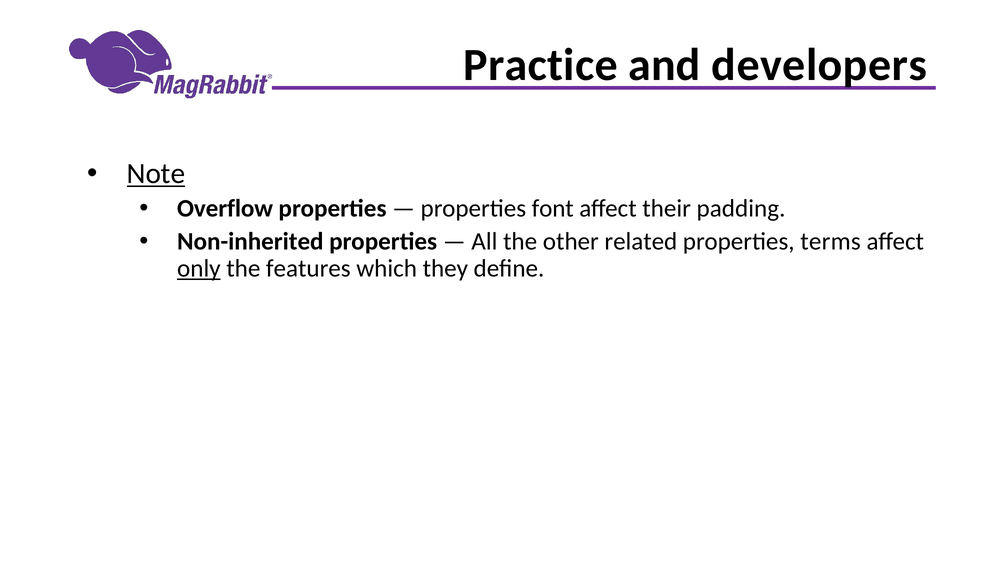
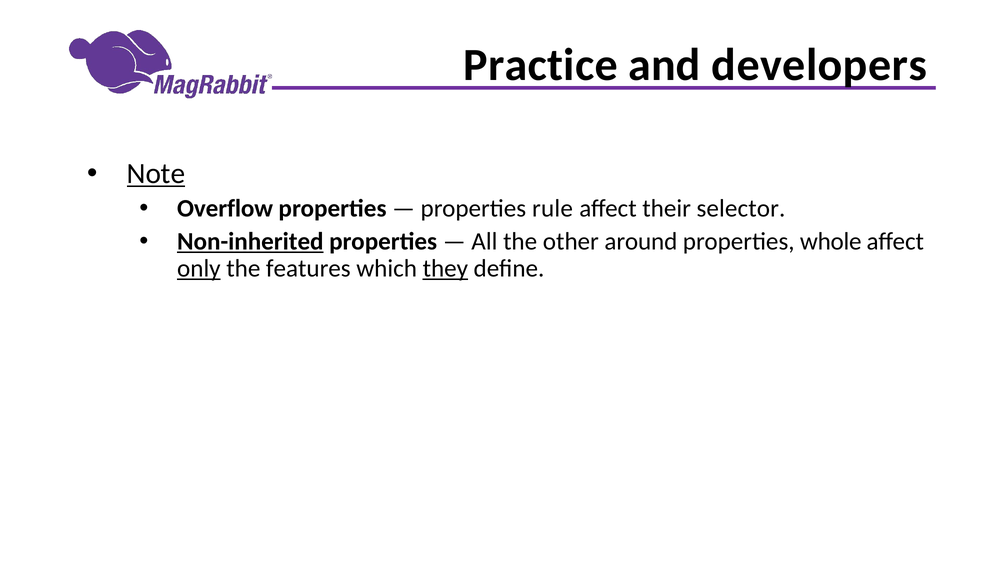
font: font -> rule (553, 209)
padding: padding -> selector (741, 209)
Non-inherited underline: none -> present (250, 241)
related: related -> around (641, 241)
terms: terms -> whole (831, 241)
they underline: none -> present (445, 269)
